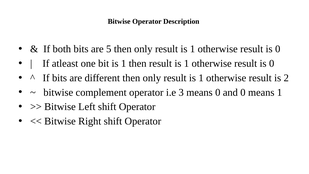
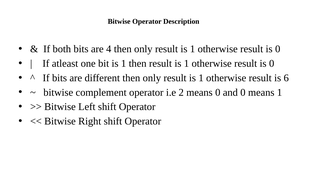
5: 5 -> 4 (109, 49)
2: 2 -> 6 (286, 78)
3: 3 -> 2 (181, 92)
